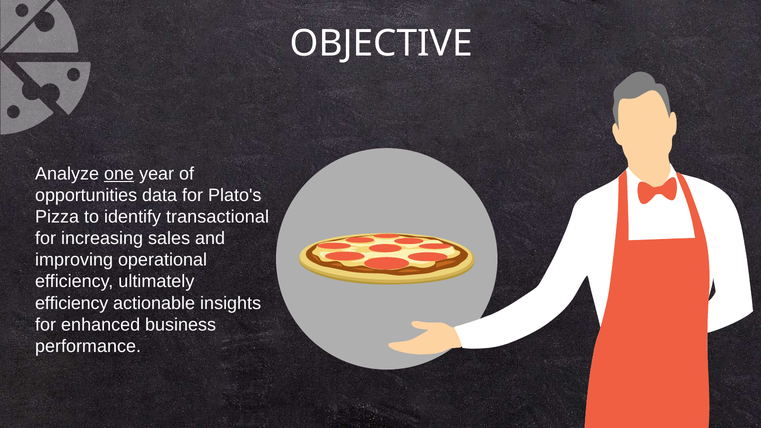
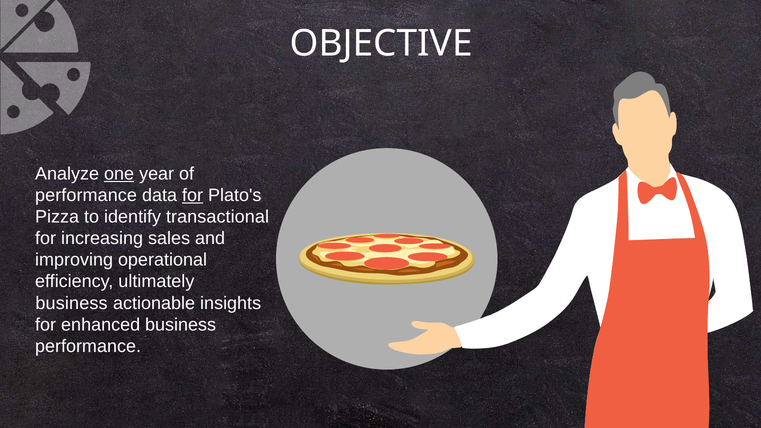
opportunities: opportunities -> performance (86, 195)
for underline: none -> present (193, 195)
efficiency: efficiency -> business (72, 303)
